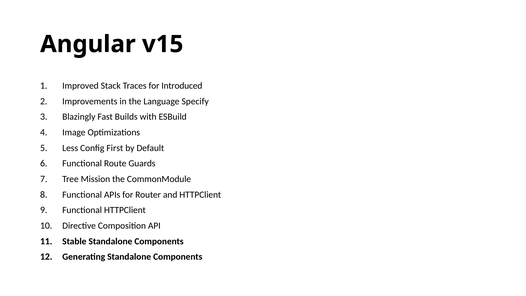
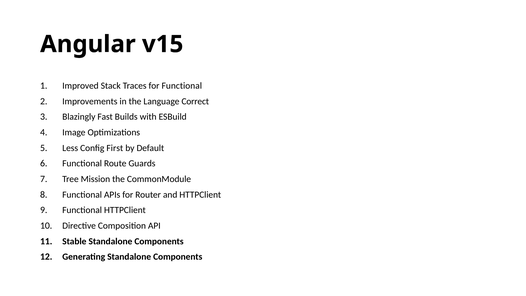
for Introduced: Introduced -> Functional (182, 86)
Specify: Specify -> Correct (195, 101)
